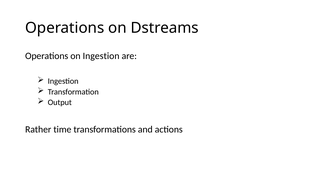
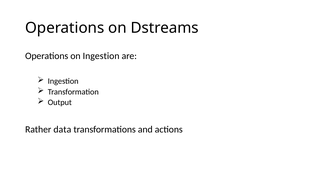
time: time -> data (62, 129)
